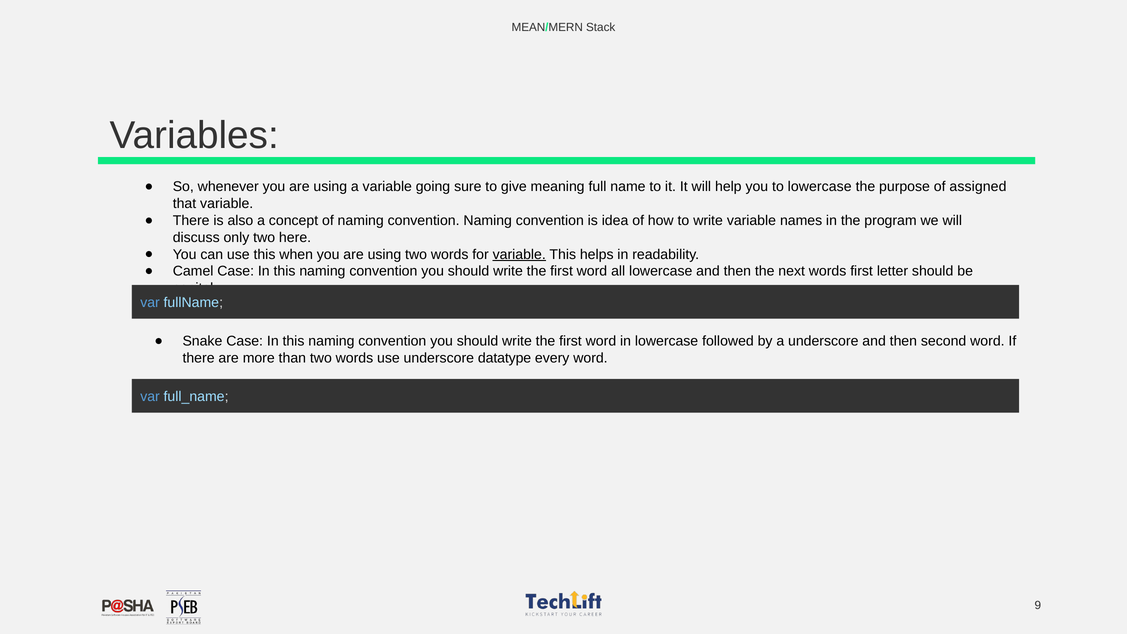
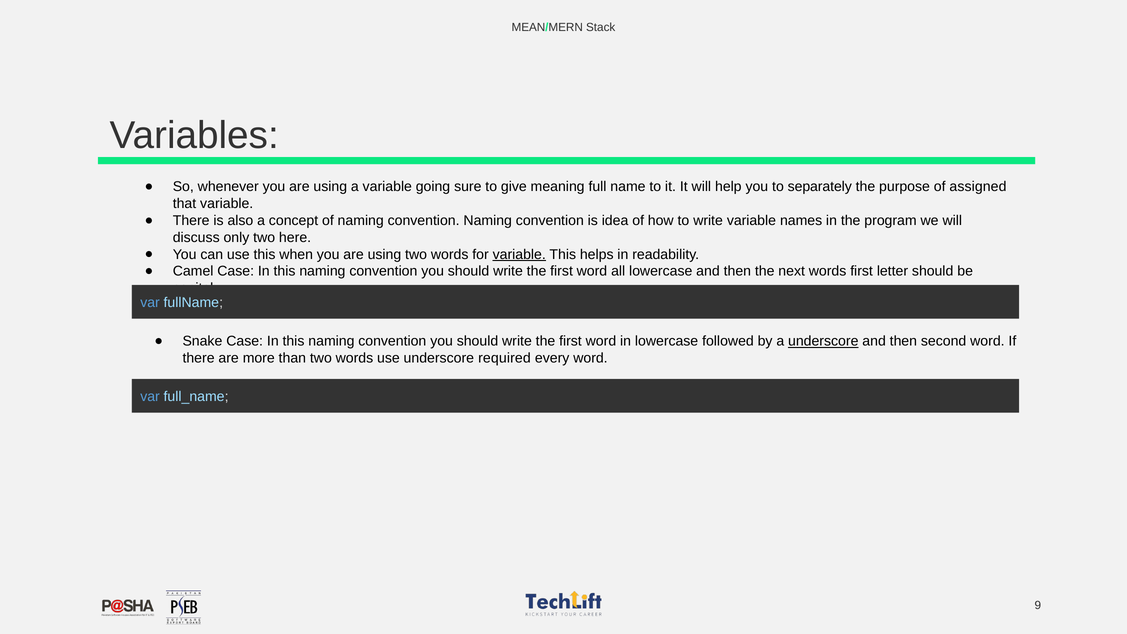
to lowercase: lowercase -> separately (820, 187)
underscore underline: none -> present (823, 341)
datatype: datatype -> required (504, 358)
